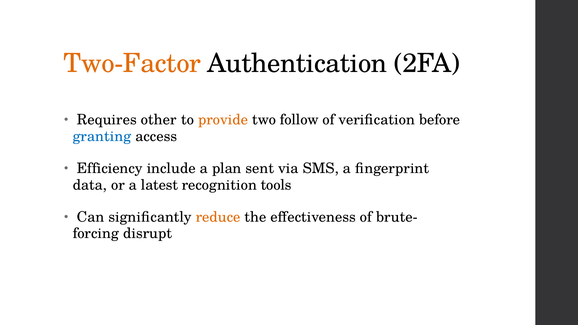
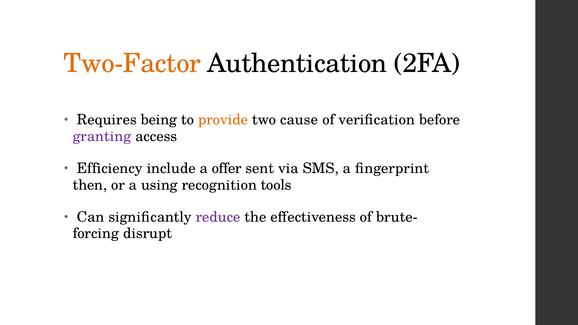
other: other -> being (159, 120)
follow: follow -> cause (299, 120)
granting colour: blue -> purple (102, 136)
plan: plan -> offer (227, 169)
data: data -> then (90, 185)
latest: latest -> using (159, 185)
reduce colour: orange -> purple (218, 217)
